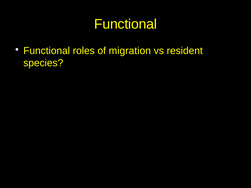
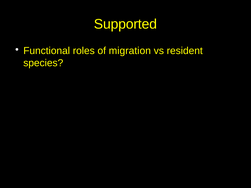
Functional: Functional -> Supported (126, 24)
